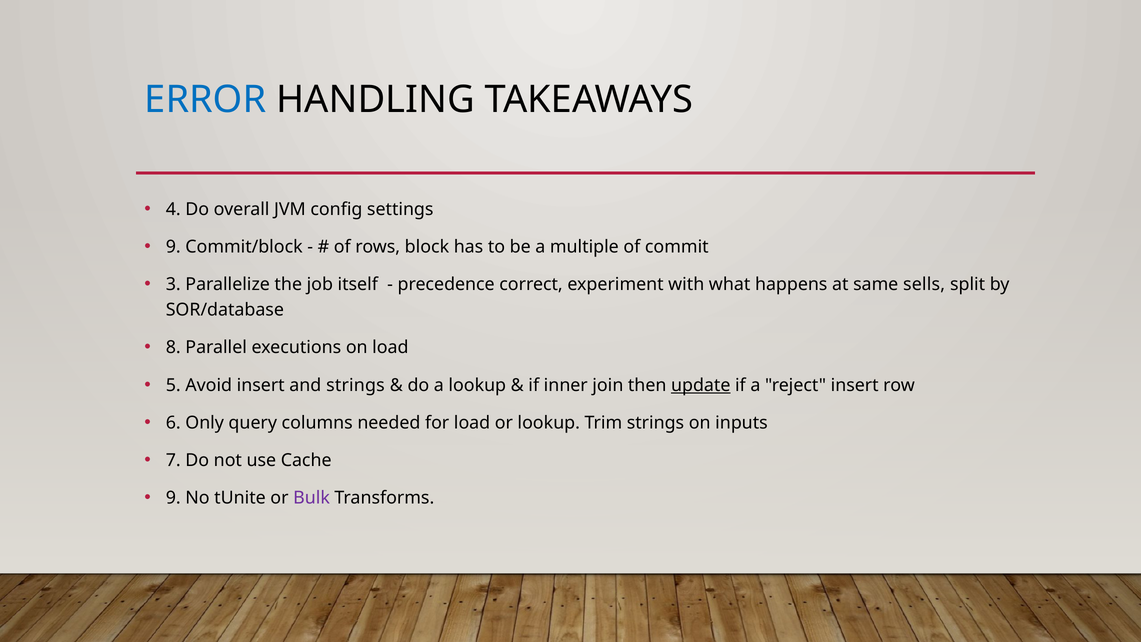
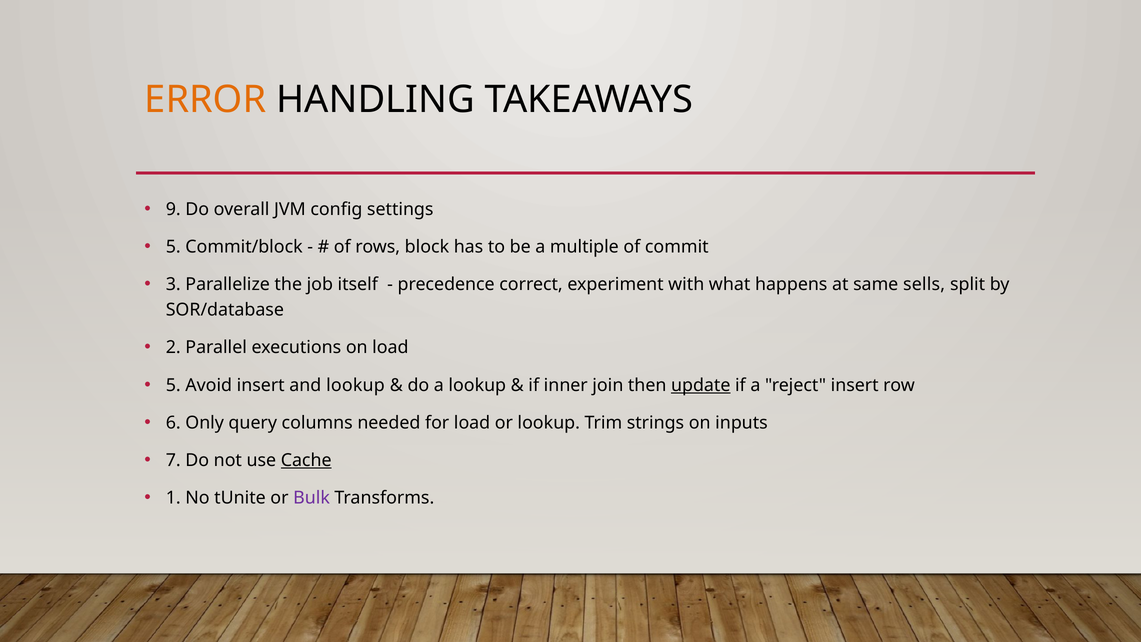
ERROR colour: blue -> orange (205, 100)
4: 4 -> 9 (173, 209)
9: 9 -> 5 (173, 247)
8: 8 -> 2 (173, 347)
and strings: strings -> lookup (355, 385)
Cache underline: none -> present (306, 460)
9: 9 -> 1 (173, 498)
